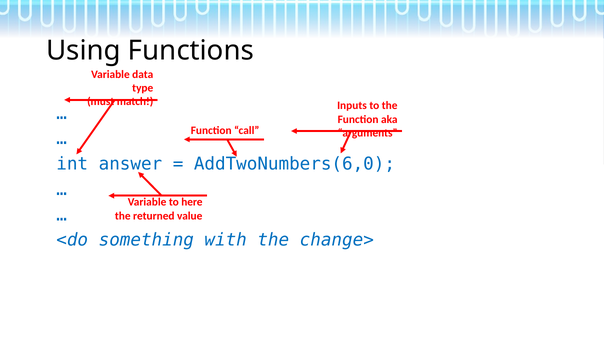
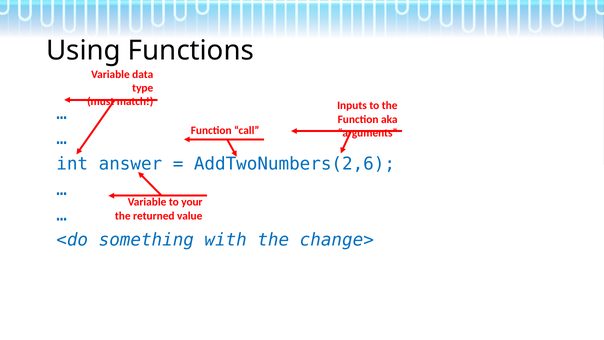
AddTwoNumbers(6,0: AddTwoNumbers(6,0 -> AddTwoNumbers(2,6 (294, 164)
here: here -> your (192, 202)
